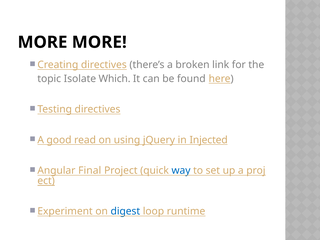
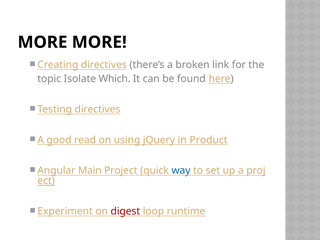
Injected: Injected -> Product (209, 140)
Final: Final -> Main (90, 171)
digest colour: blue -> red (125, 211)
